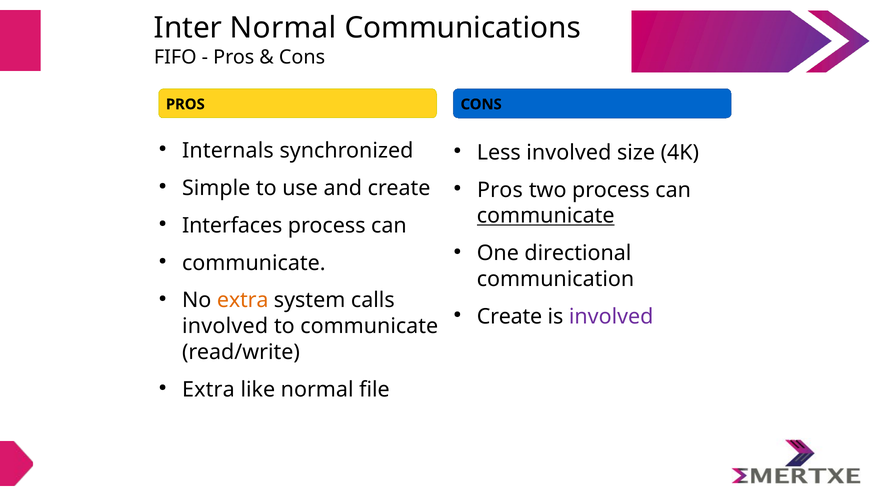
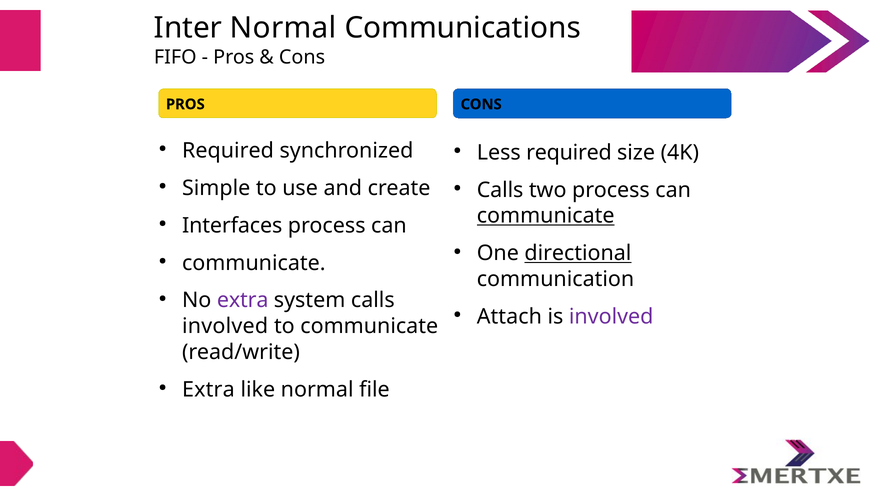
Internals: Internals -> Required (228, 151)
Less involved: involved -> required (569, 153)
Pros: Pros -> Calls (500, 190)
directional underline: none -> present (578, 253)
extra colour: orange -> purple (243, 300)
Create: Create -> Attach (509, 317)
